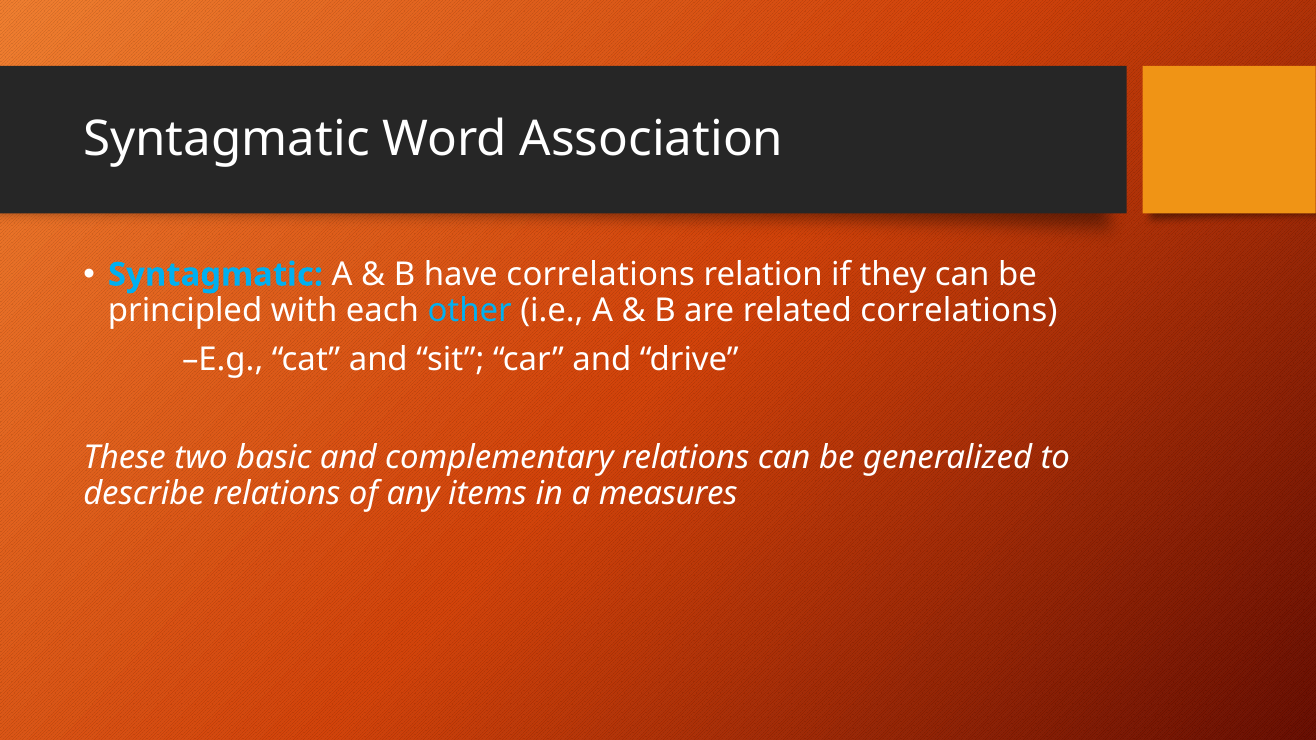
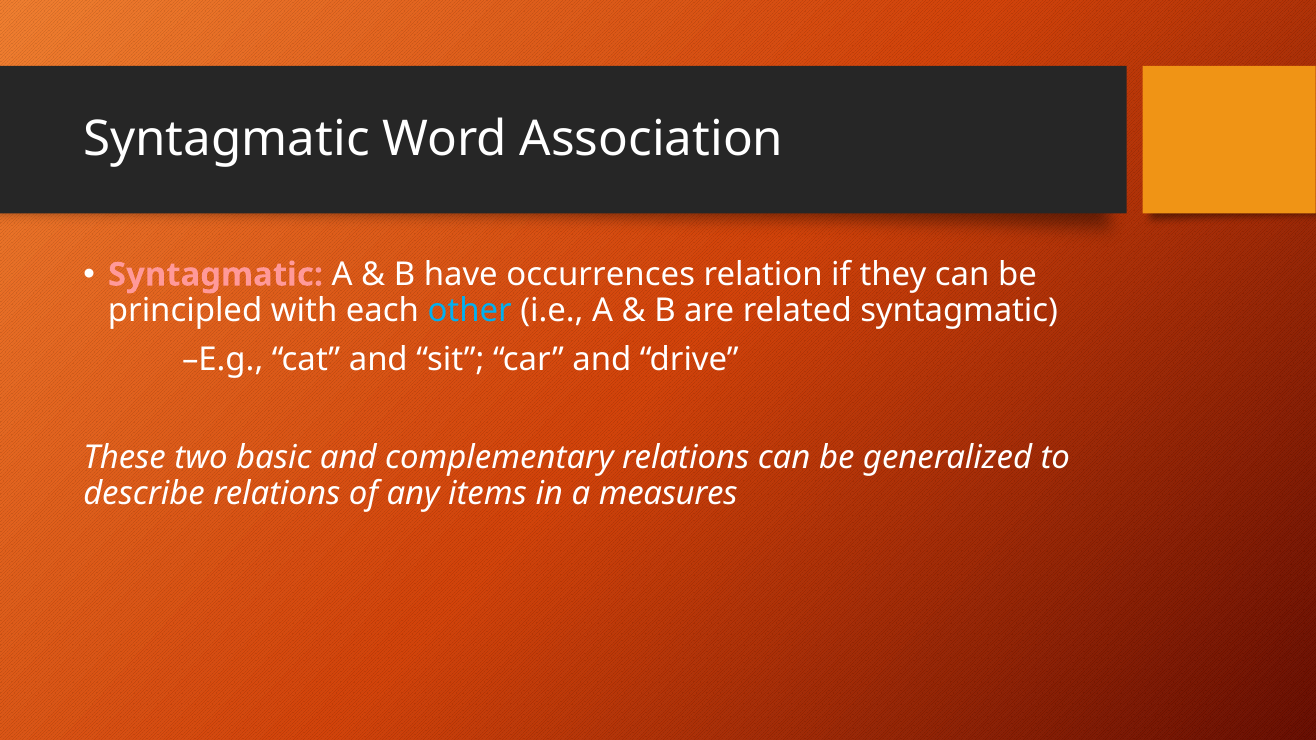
Syntagmatic colour: light blue -> pink (216, 275)
have correlations: correlations -> occurrences (601, 275)
related correlations: correlations -> syntagmatic (959, 310)
